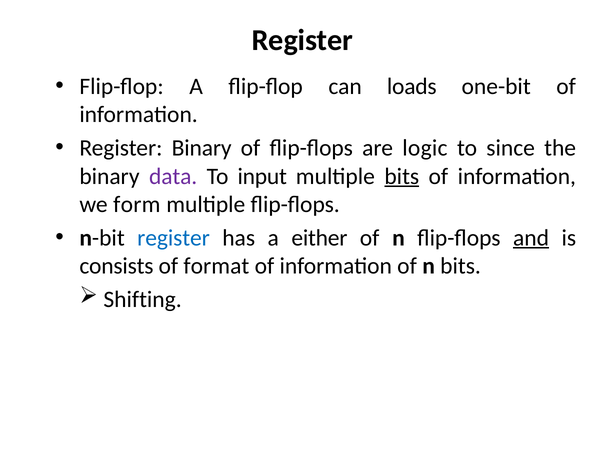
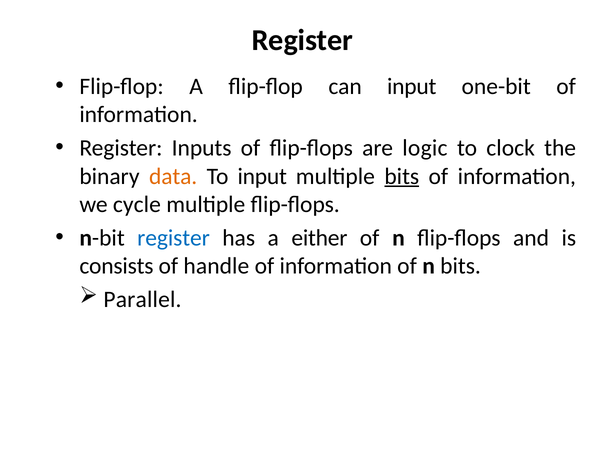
can loads: loads -> input (412, 86)
Register Binary: Binary -> Inputs (202, 148)
since: since -> clock (511, 148)
data colour: purple -> orange (173, 176)
form: form -> cycle (137, 204)
and underline: present -> none (531, 238)
format: format -> handle (216, 266)
Shifting: Shifting -> Parallel (142, 299)
